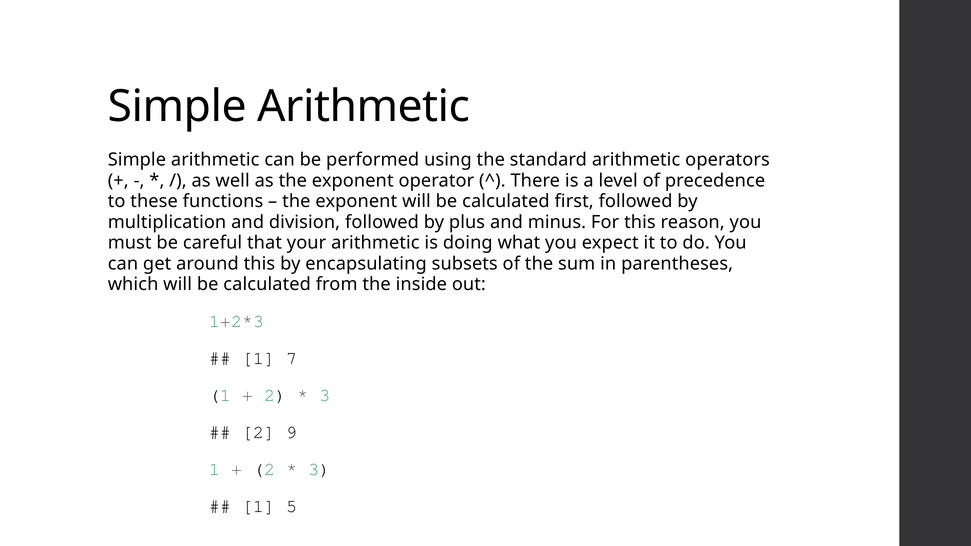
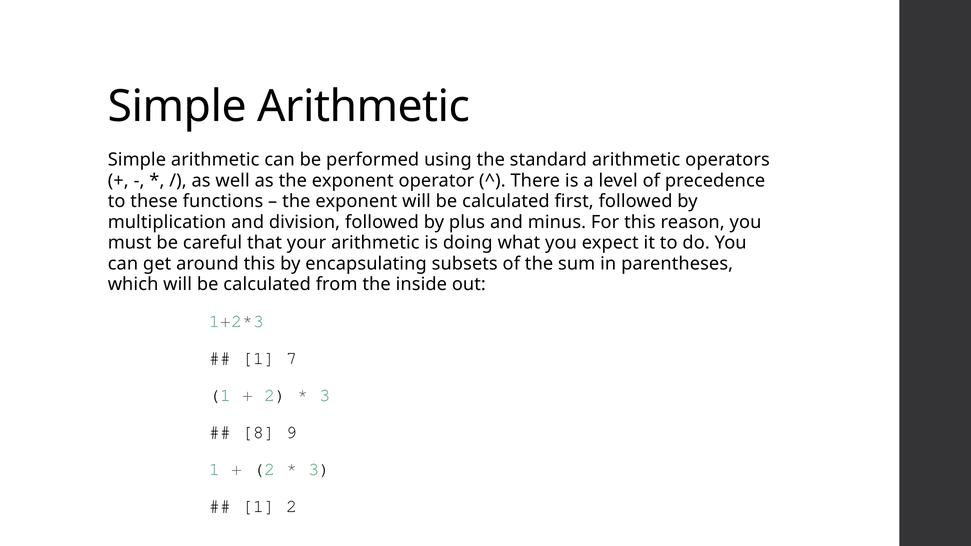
2: 2 -> 8 (258, 432)
1 5: 5 -> 2 (291, 506)
